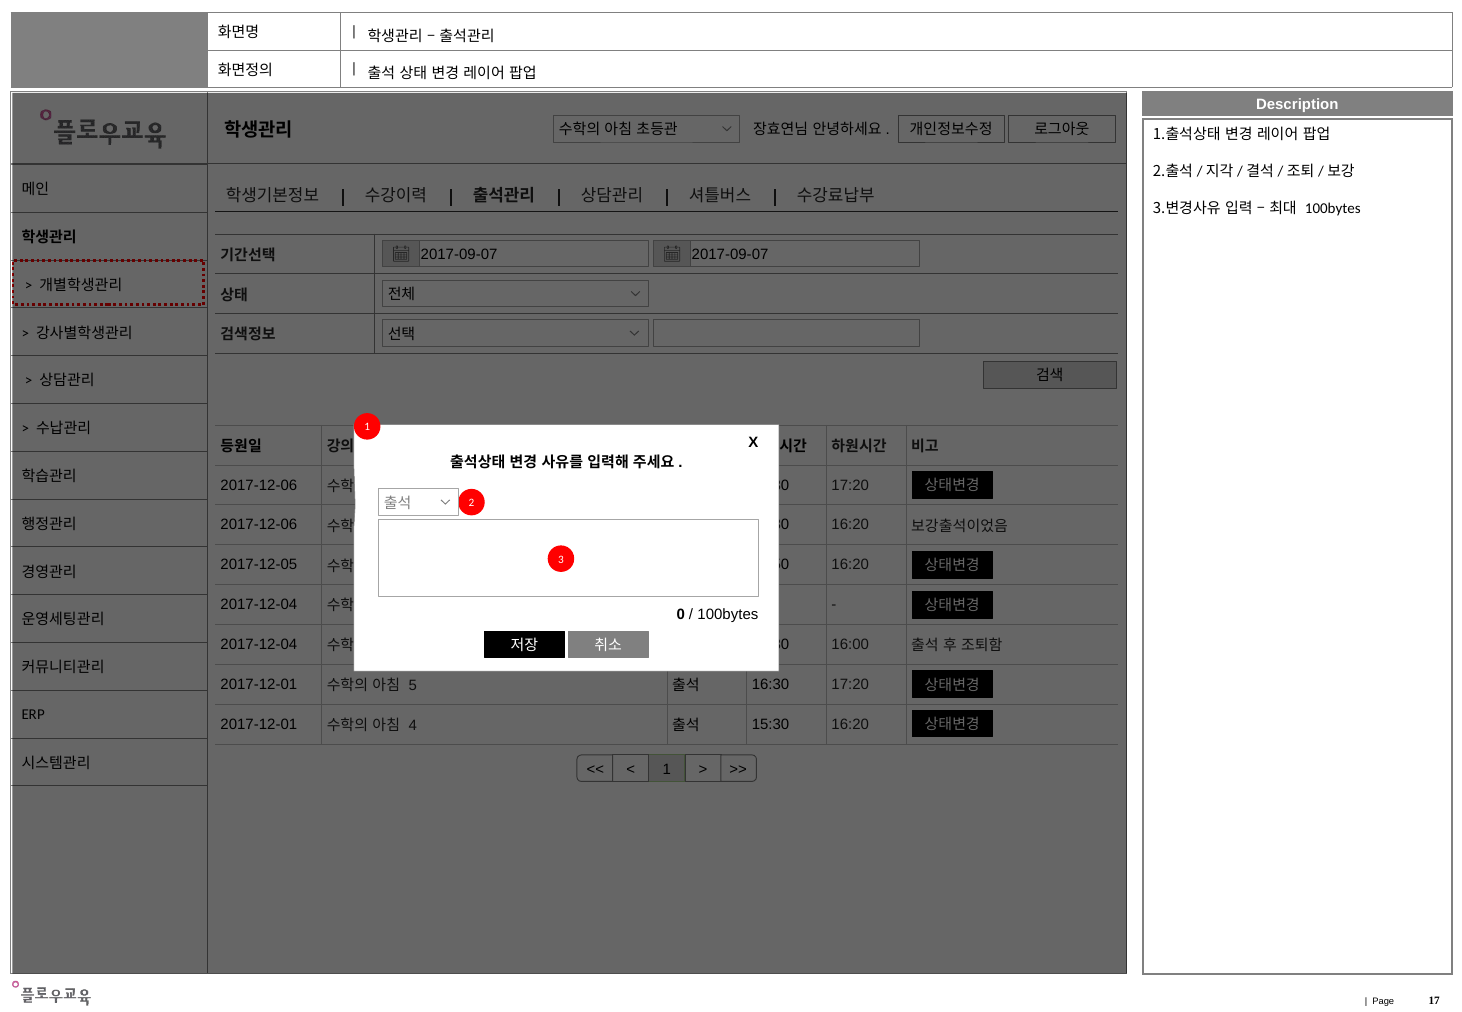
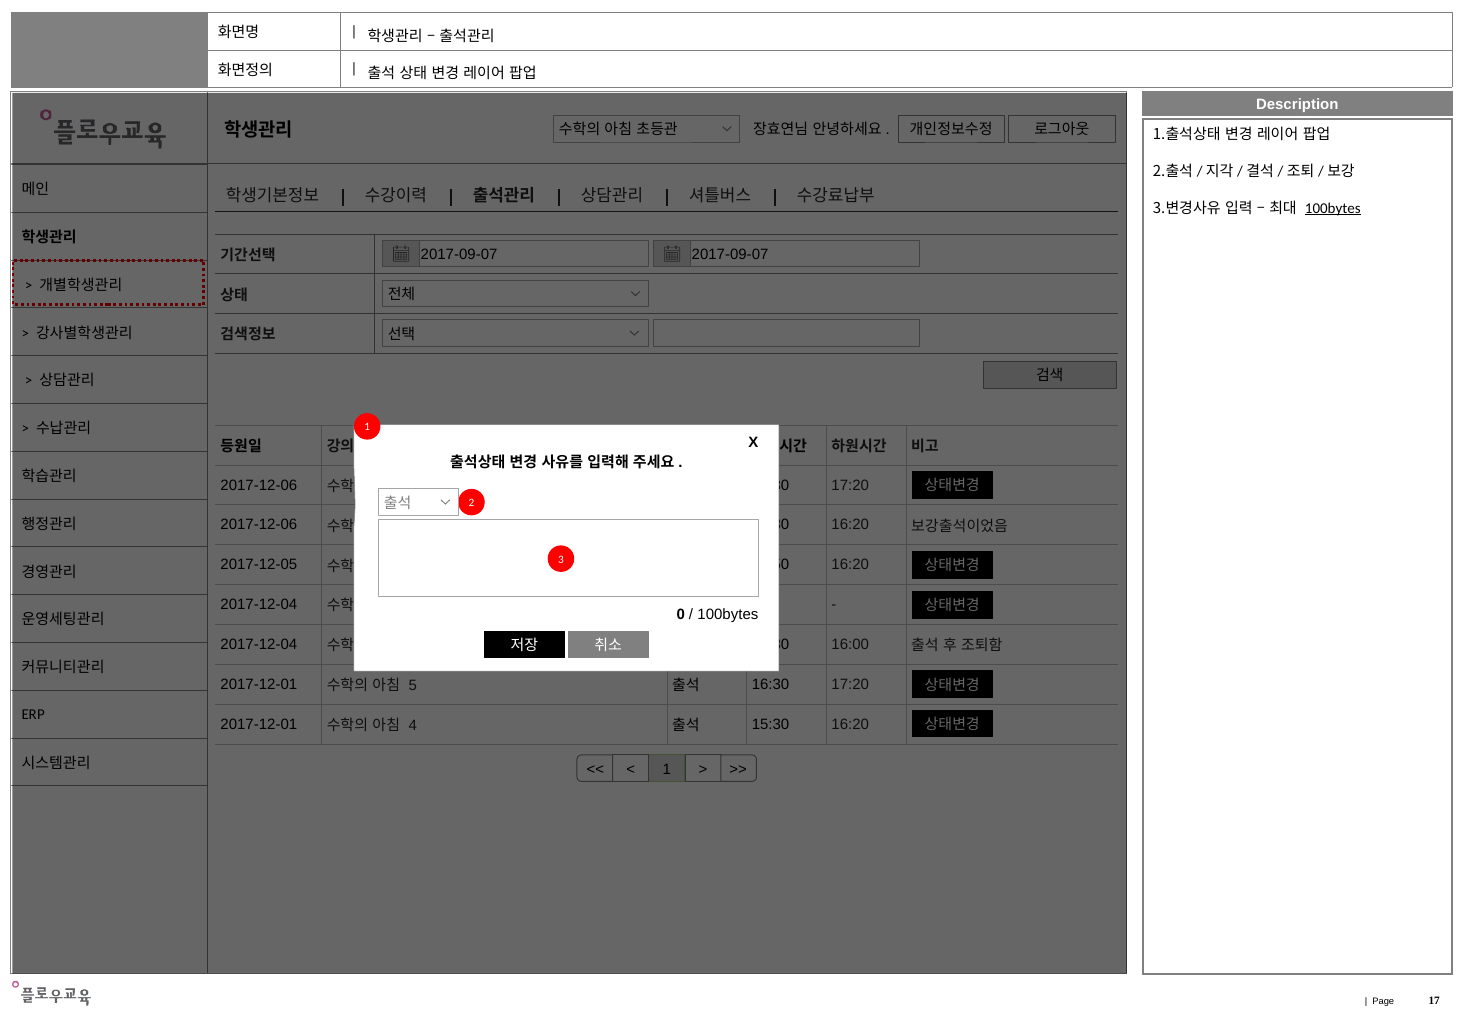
100bytes underline: none -> present (1333, 208)
